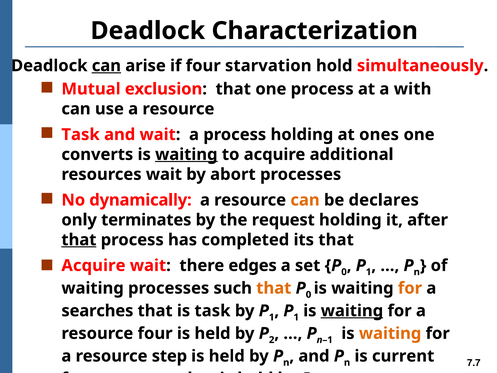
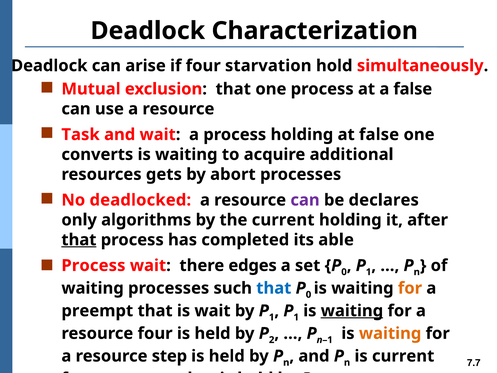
can underline: present -> none (106, 66)
a with: with -> false (413, 89)
at ones: ones -> false (379, 134)
waiting underline: present -> none (186, 154)
resources wait: wait -> gets (164, 174)
dynamically: dynamically -> deadlocked (140, 200)
can colour: orange -> purple (305, 200)
terminates: terminates -> algorithms (146, 220)
the request: request -> current (283, 220)
its that: that -> able (336, 240)
Acquire: Acquire -> Process (93, 265)
that colour: orange -> blue (274, 288)
searches: searches -> preempt (97, 311)
is task: task -> wait (213, 311)
